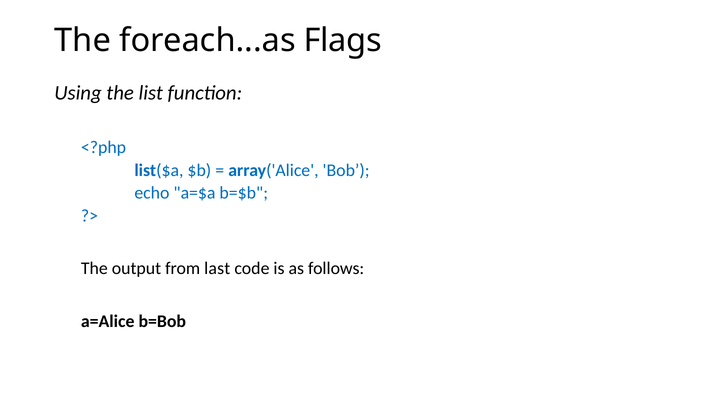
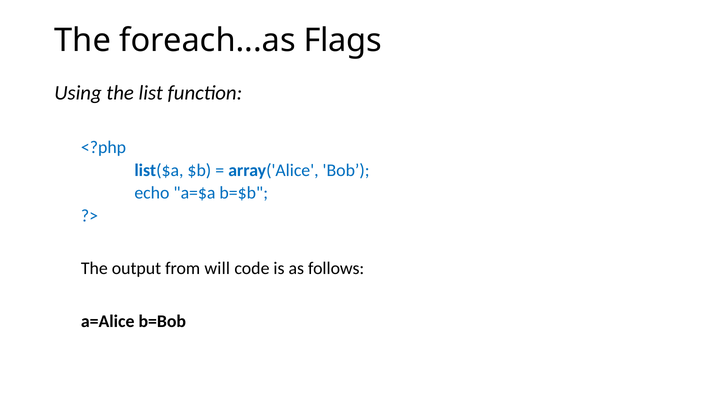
last: last -> will (217, 269)
